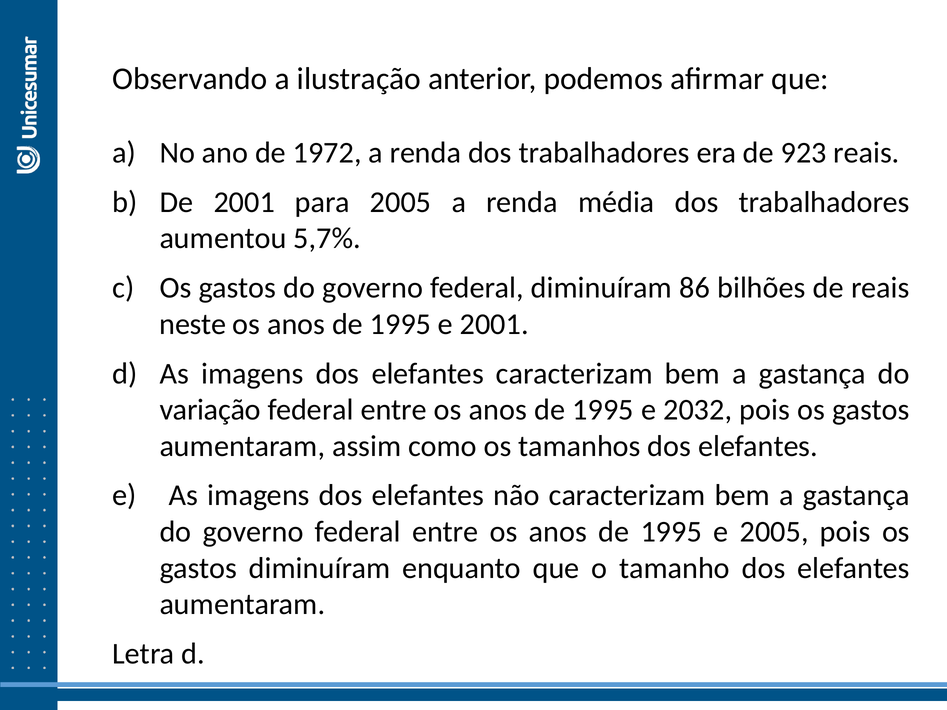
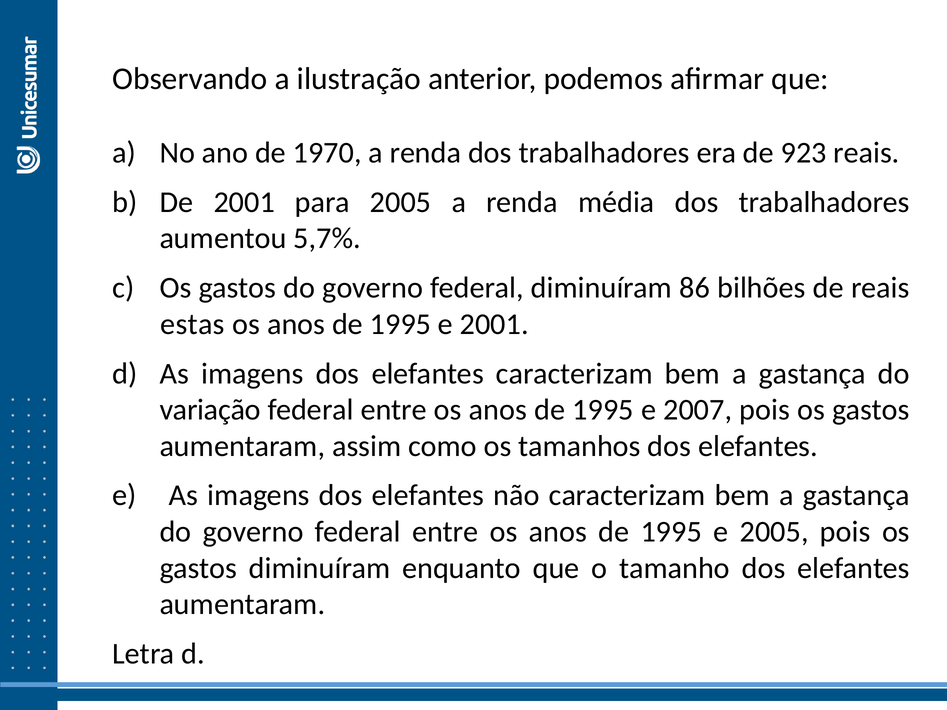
1972: 1972 -> 1970 (327, 153)
neste: neste -> estas (192, 324)
2032: 2032 -> 2007 (698, 410)
